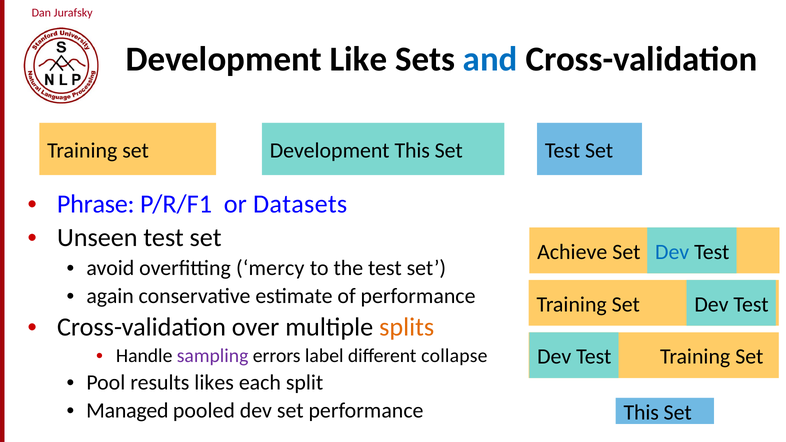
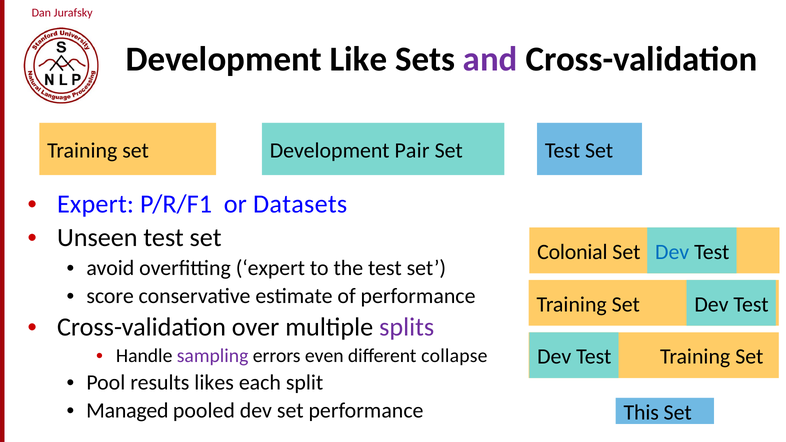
and colour: blue -> purple (490, 59)
Development This: This -> Pair (412, 151)
Phrase: Phrase -> Expert (95, 204)
Achieve: Achieve -> Colonial (572, 252)
overfitting mercy: mercy -> expert (270, 268)
again: again -> score (110, 296)
splits colour: orange -> purple (407, 327)
label: label -> even (324, 356)
